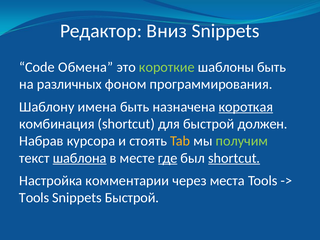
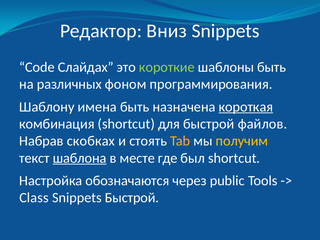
Обмена: Обмена -> Слайдах (86, 67)
должен: должен -> файлов (262, 124)
курсора: курсора -> скобках (91, 141)
получим colour: light green -> yellow (242, 141)
где underline: present -> none (168, 158)
shortcut underline: present -> none (234, 158)
комментарии: комментарии -> обозначаются (127, 181)
места: места -> public (227, 181)
Tools: Tools -> Class (34, 198)
